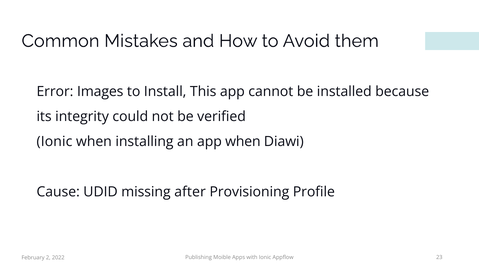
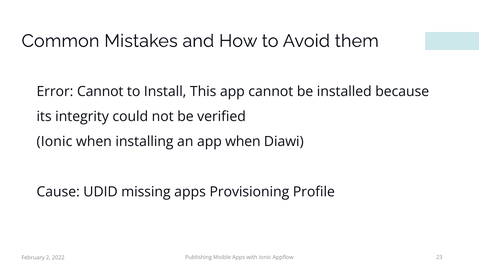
Error Images: Images -> Cannot (100, 91)
missing after: after -> apps (190, 192)
